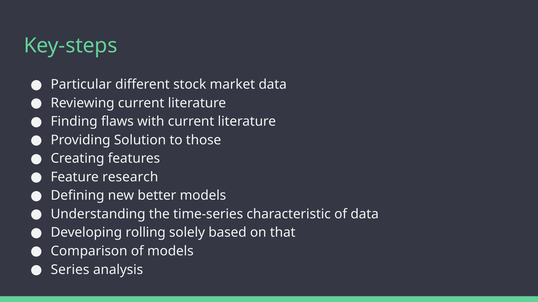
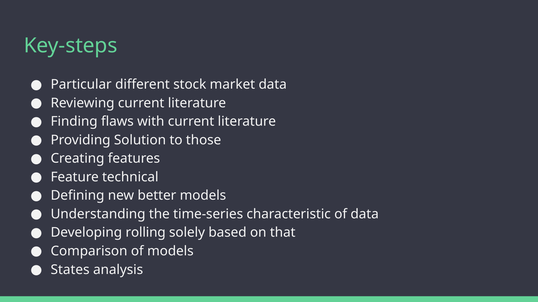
research: research -> technical (130, 177)
Series: Series -> States (70, 270)
